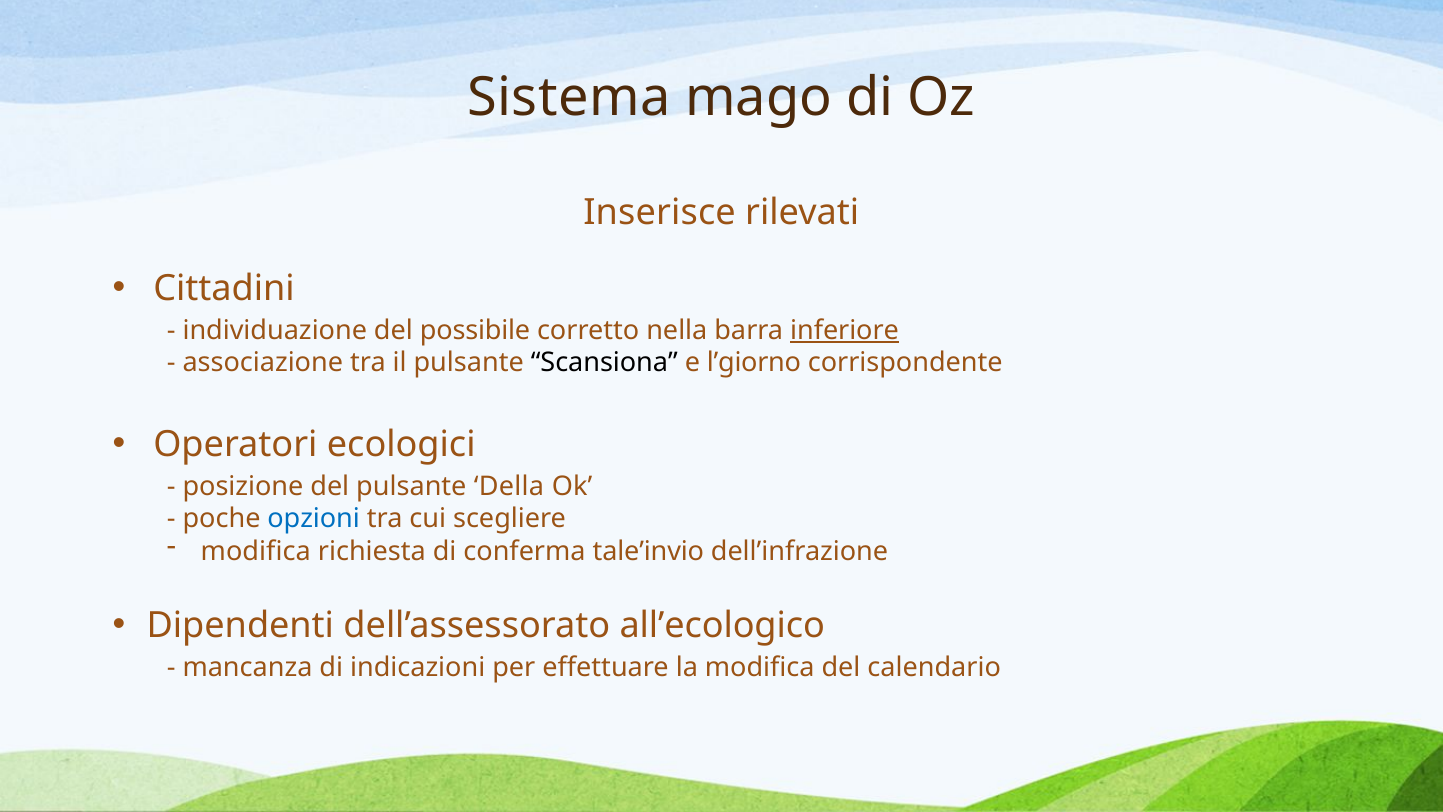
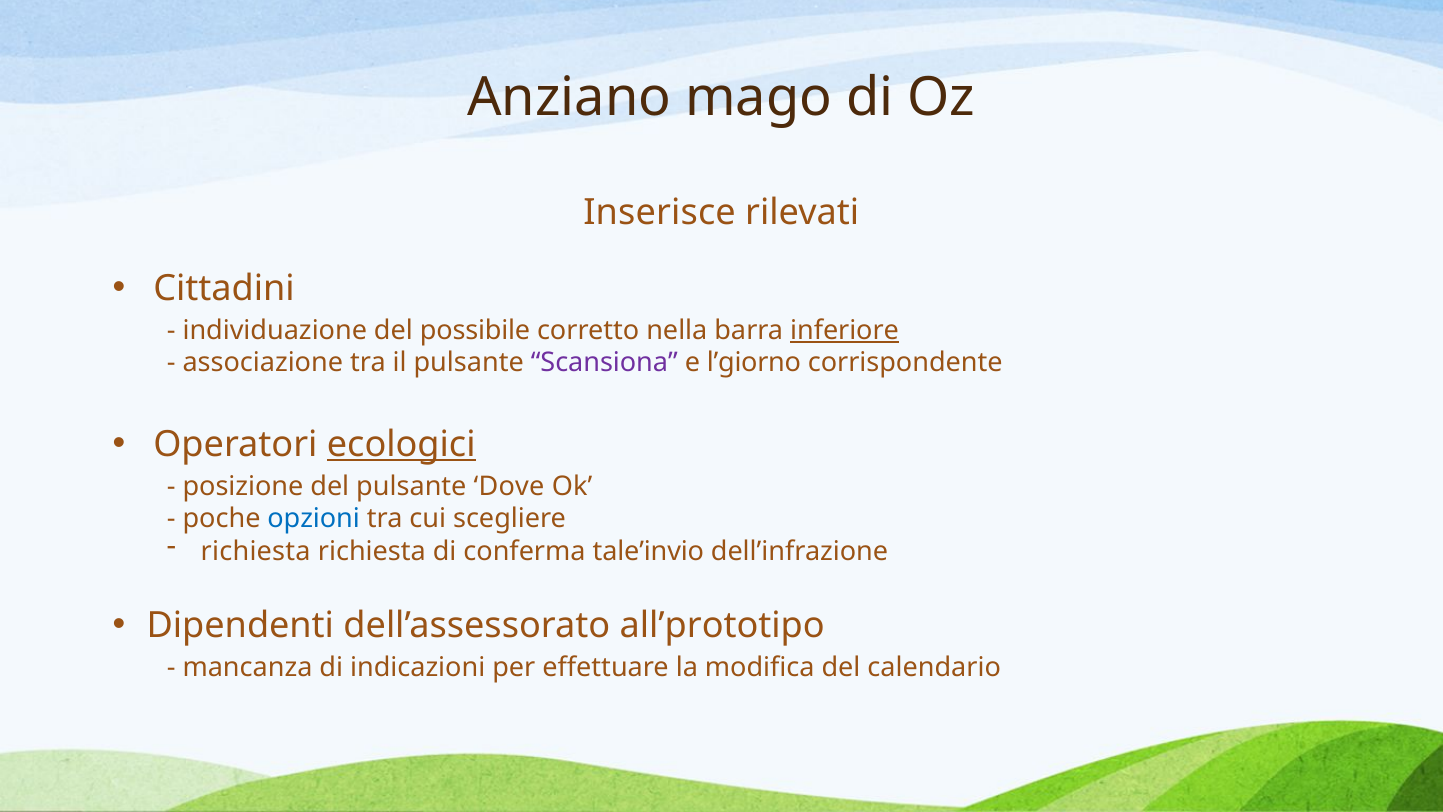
Sistema: Sistema -> Anziano (569, 97)
Scansiona colour: black -> purple (604, 362)
ecologici underline: none -> present (401, 444)
Della: Della -> Dove (509, 486)
modifica: modifica -> richiesta (256, 551)
all’ecologico: all’ecologico -> all’prototipo (722, 626)
